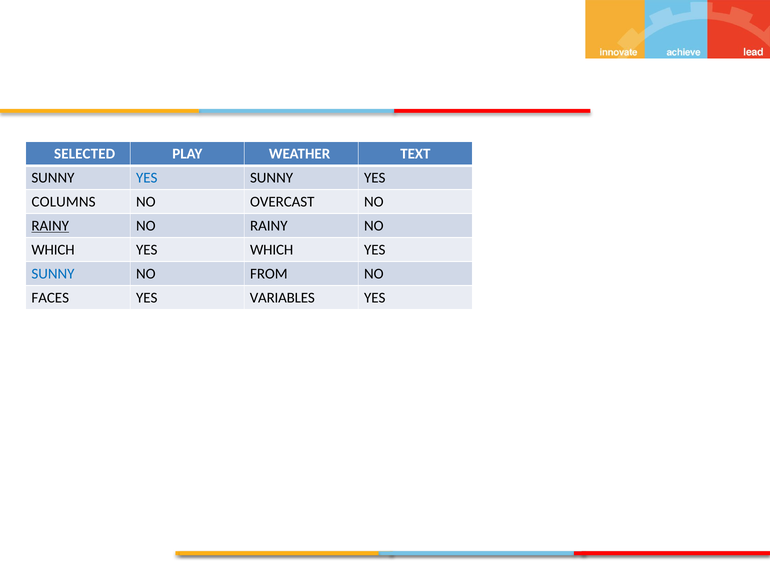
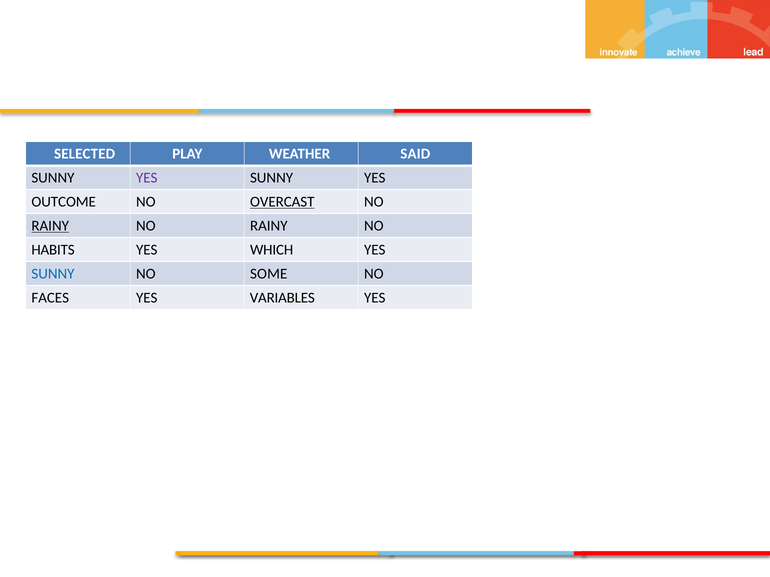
TEXT: TEXT -> SAID (415, 154)
YES colour: blue -> purple (147, 178)
COLUMNS: COLUMNS -> OUTCOME (64, 202)
OVERCAST underline: none -> present (282, 202)
WHICH: WHICH -> HABITS (53, 250)
FROM: FROM -> SOME (269, 274)
